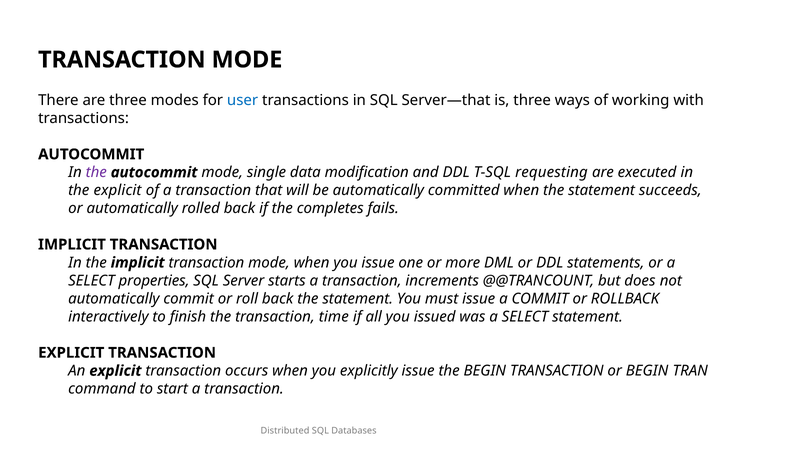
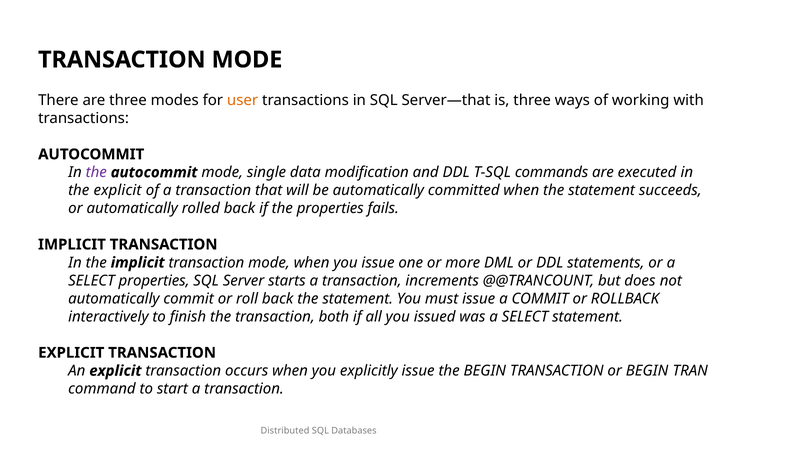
user colour: blue -> orange (243, 100)
requesting: requesting -> commands (552, 172)
the completes: completes -> properties (330, 208)
time: time -> both (334, 317)
